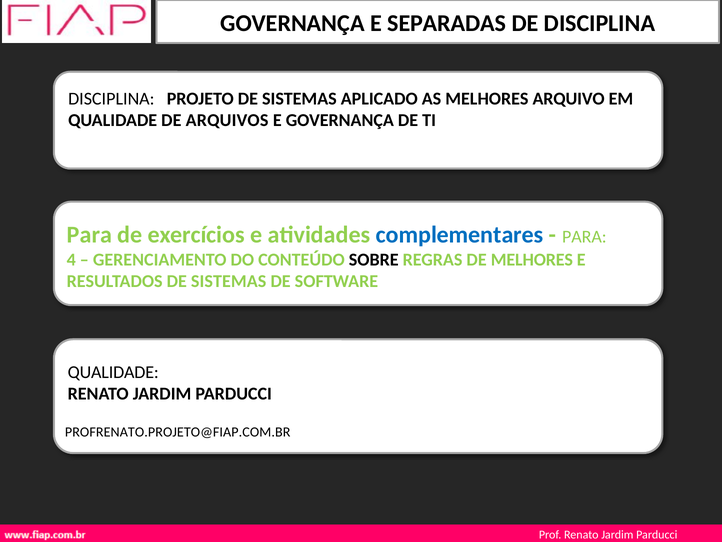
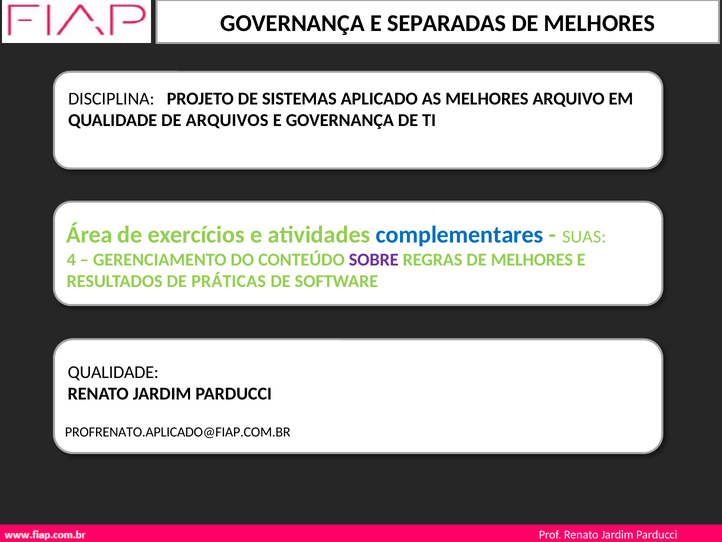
DISCIPLINA: DISCIPLINA -> MELHORES (599, 23)
Para: Para -> Área (90, 235)
PARA: PARA -> SUAS (584, 237)
SOBRE colour: black -> purple (374, 259)
RESULTADOS DE SISTEMAS: SISTEMAS -> PRÁTICAS (229, 281)
PROFRENATO.PROJETO@FIAP.COM.BR: PROFRENATO.PROJETO@FIAP.COM.BR -> PROFRENATO.APLICADO@FIAP.COM.BR (178, 432)
